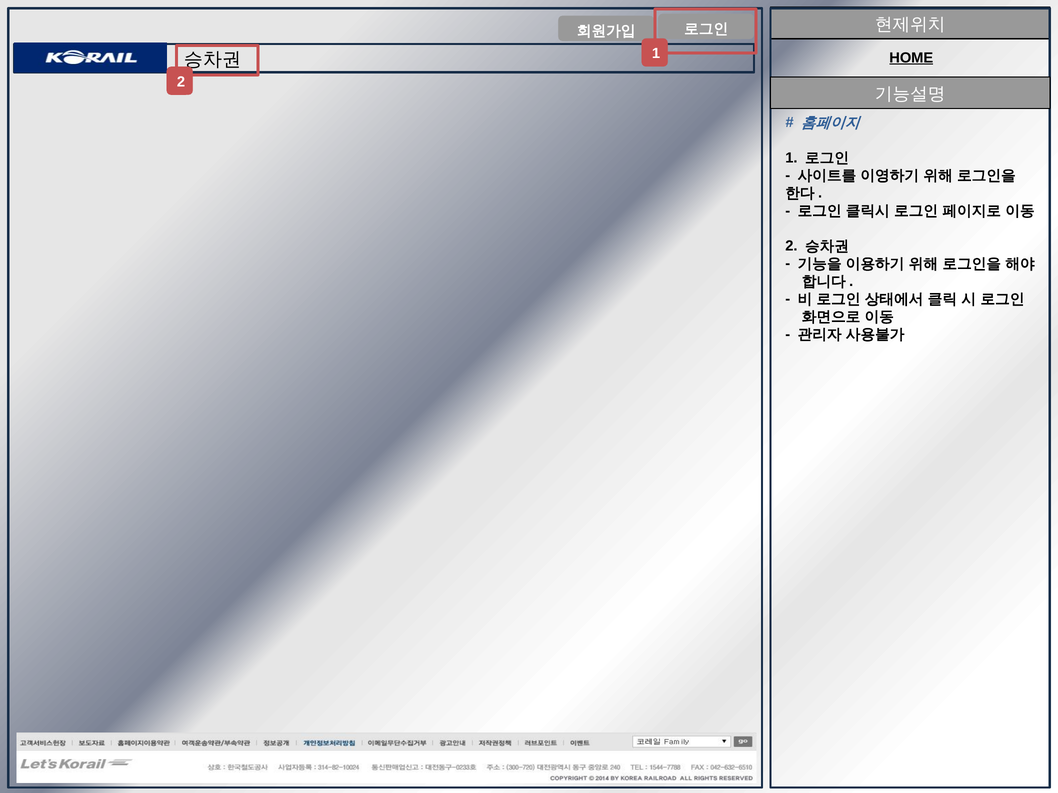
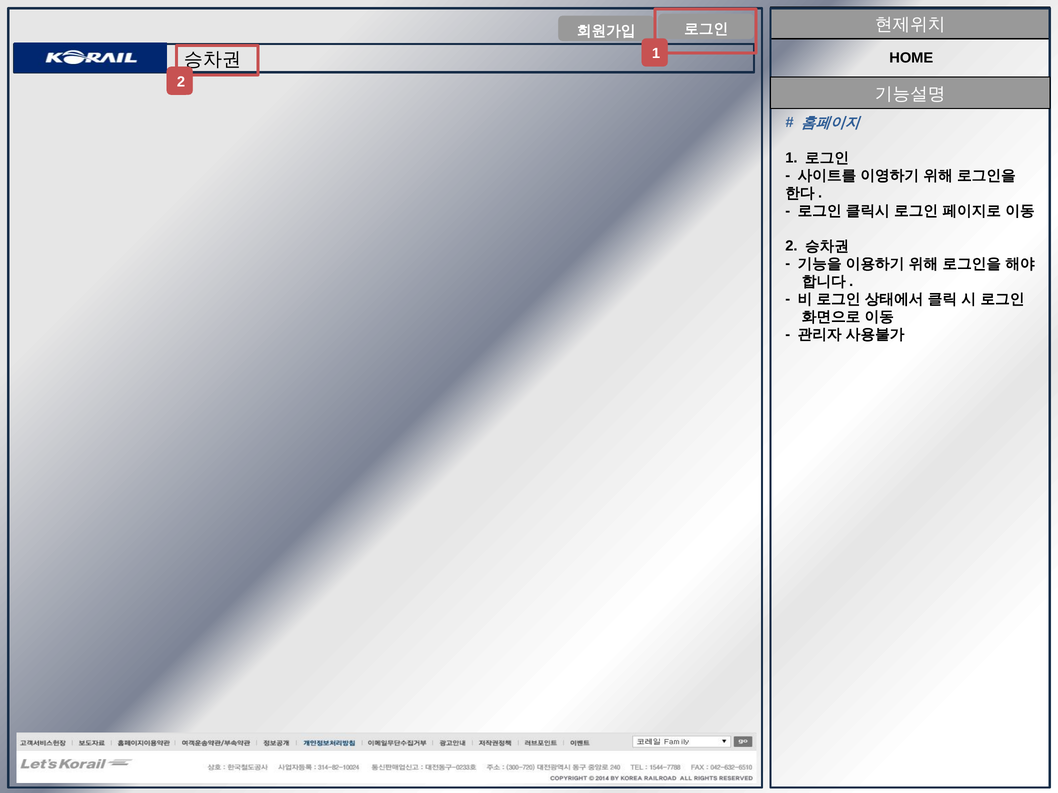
HOME underline: present -> none (911, 58)
